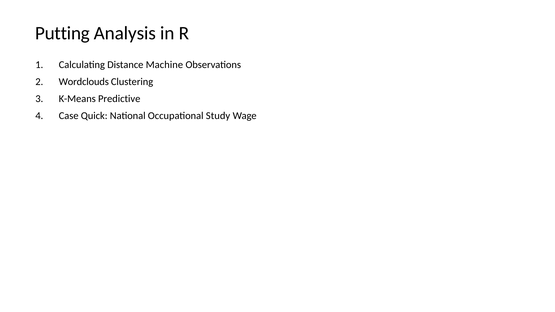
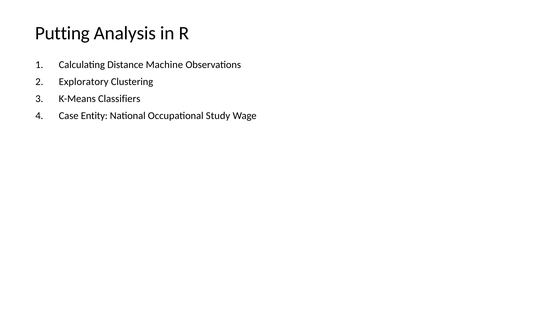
Wordclouds: Wordclouds -> Exploratory (84, 82)
Predictive: Predictive -> Classifiers (119, 99)
Quick: Quick -> Entity (94, 116)
